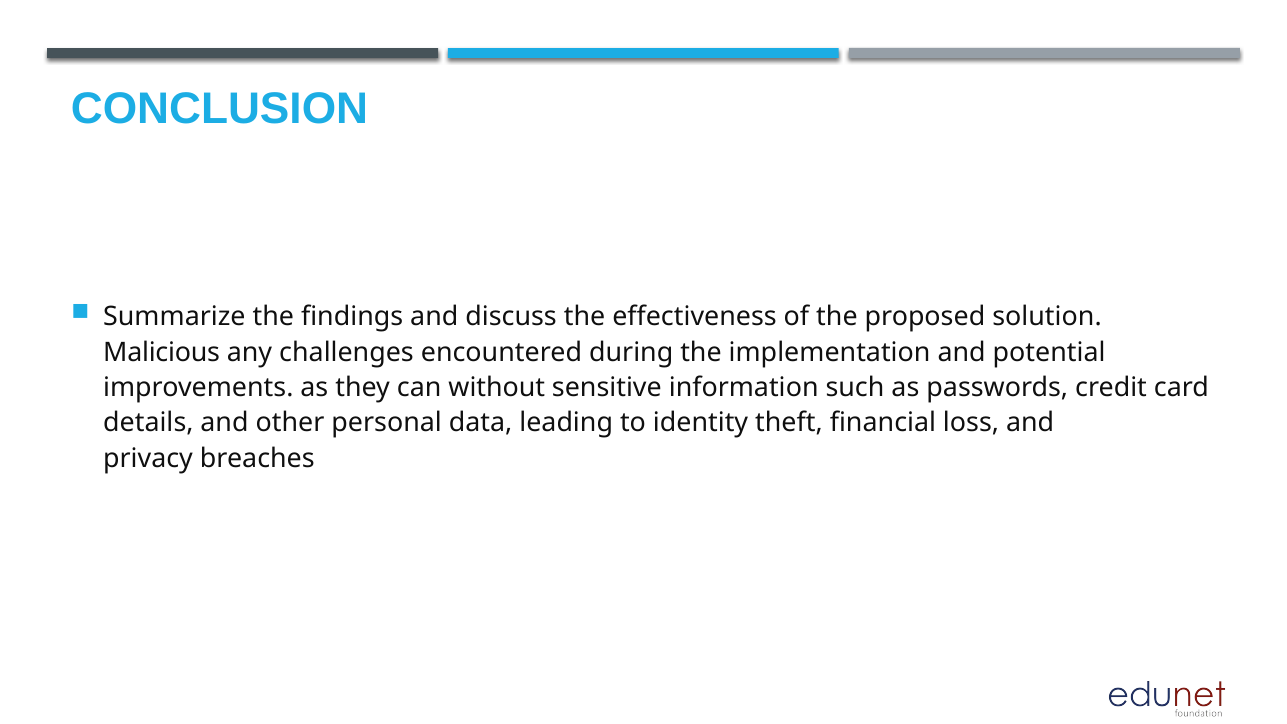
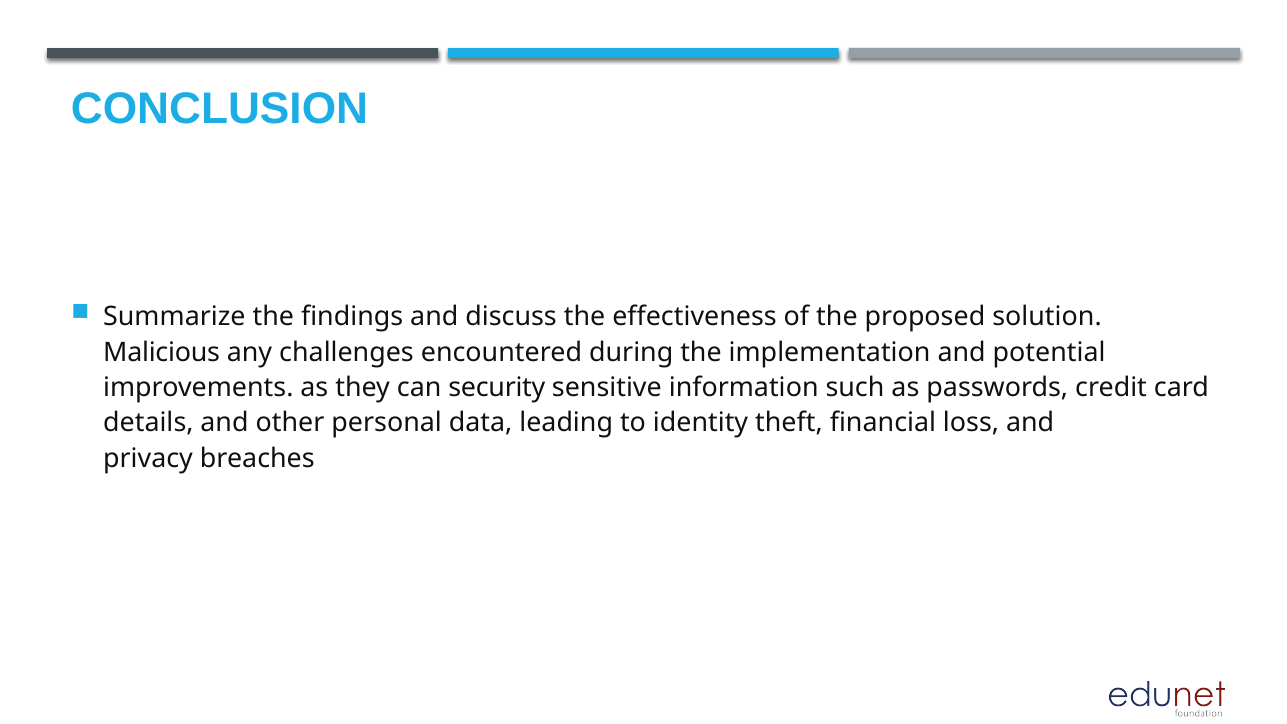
without: without -> security (497, 388)
